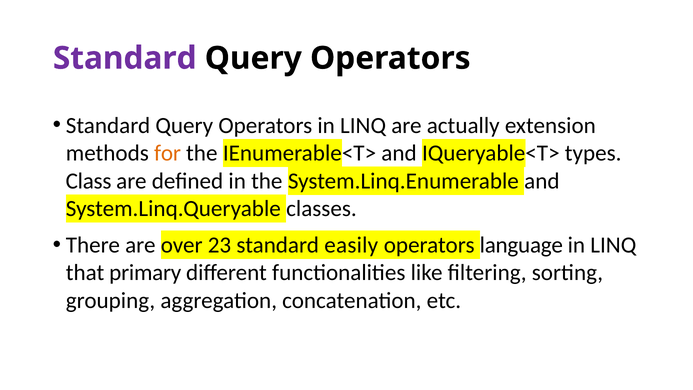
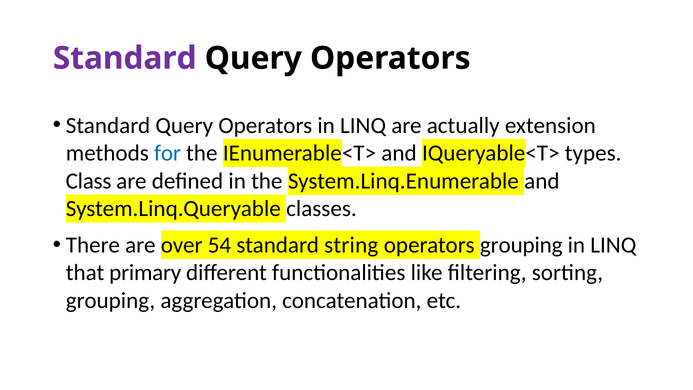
for colour: orange -> blue (168, 153)
23: 23 -> 54 (219, 245)
easily: easily -> string (351, 245)
operators language: language -> grouping (521, 245)
